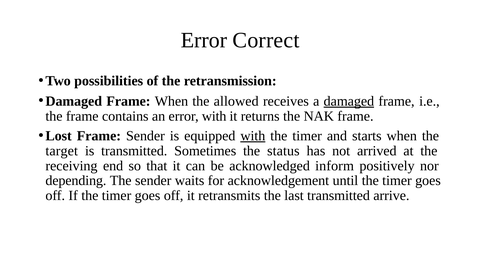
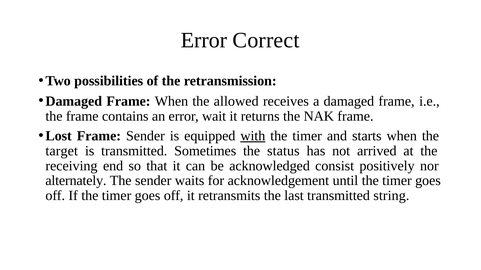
damaged underline: present -> none (349, 101)
error with: with -> wait (214, 117)
inform: inform -> consist (335, 166)
depending: depending -> alternately (76, 181)
arrive: arrive -> string (391, 196)
